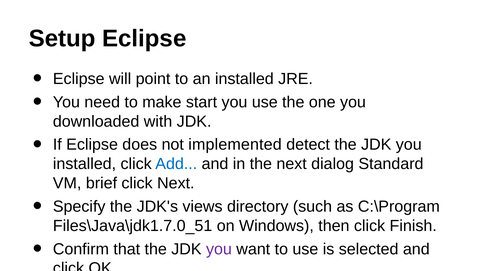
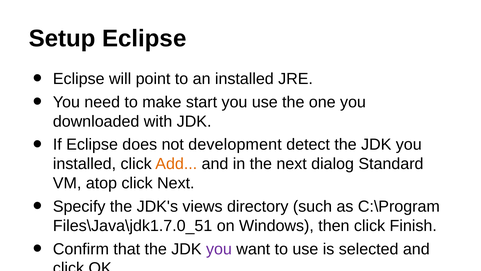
implemented: implemented -> development (235, 144)
Add colour: blue -> orange (176, 164)
brief: brief -> atop (101, 183)
